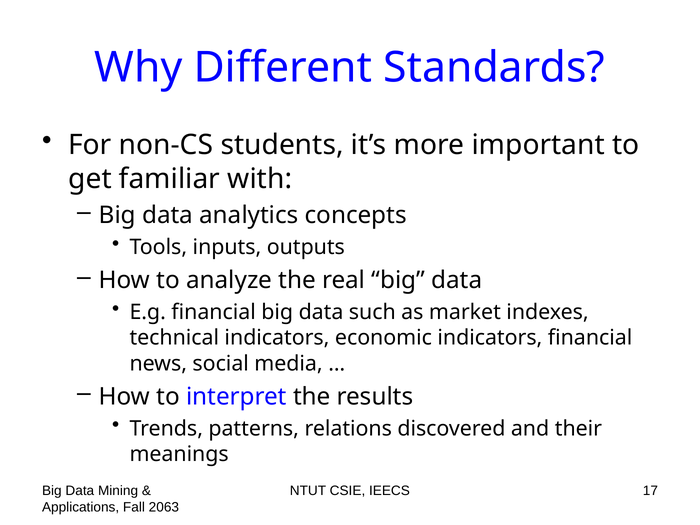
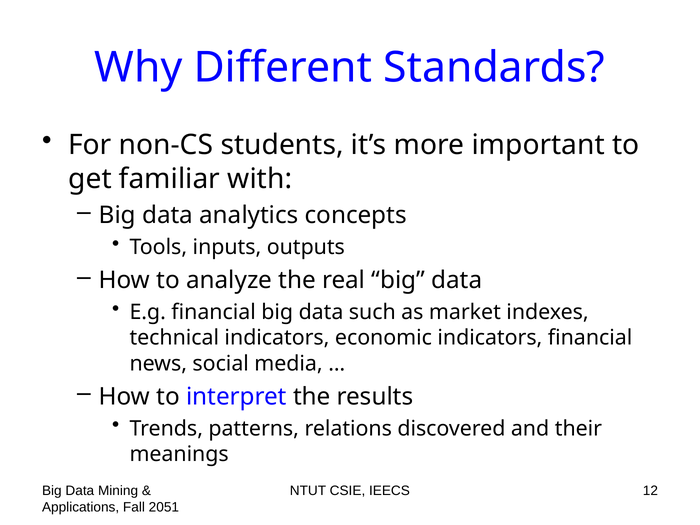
17: 17 -> 12 (650, 491)
2063: 2063 -> 2051 (164, 507)
